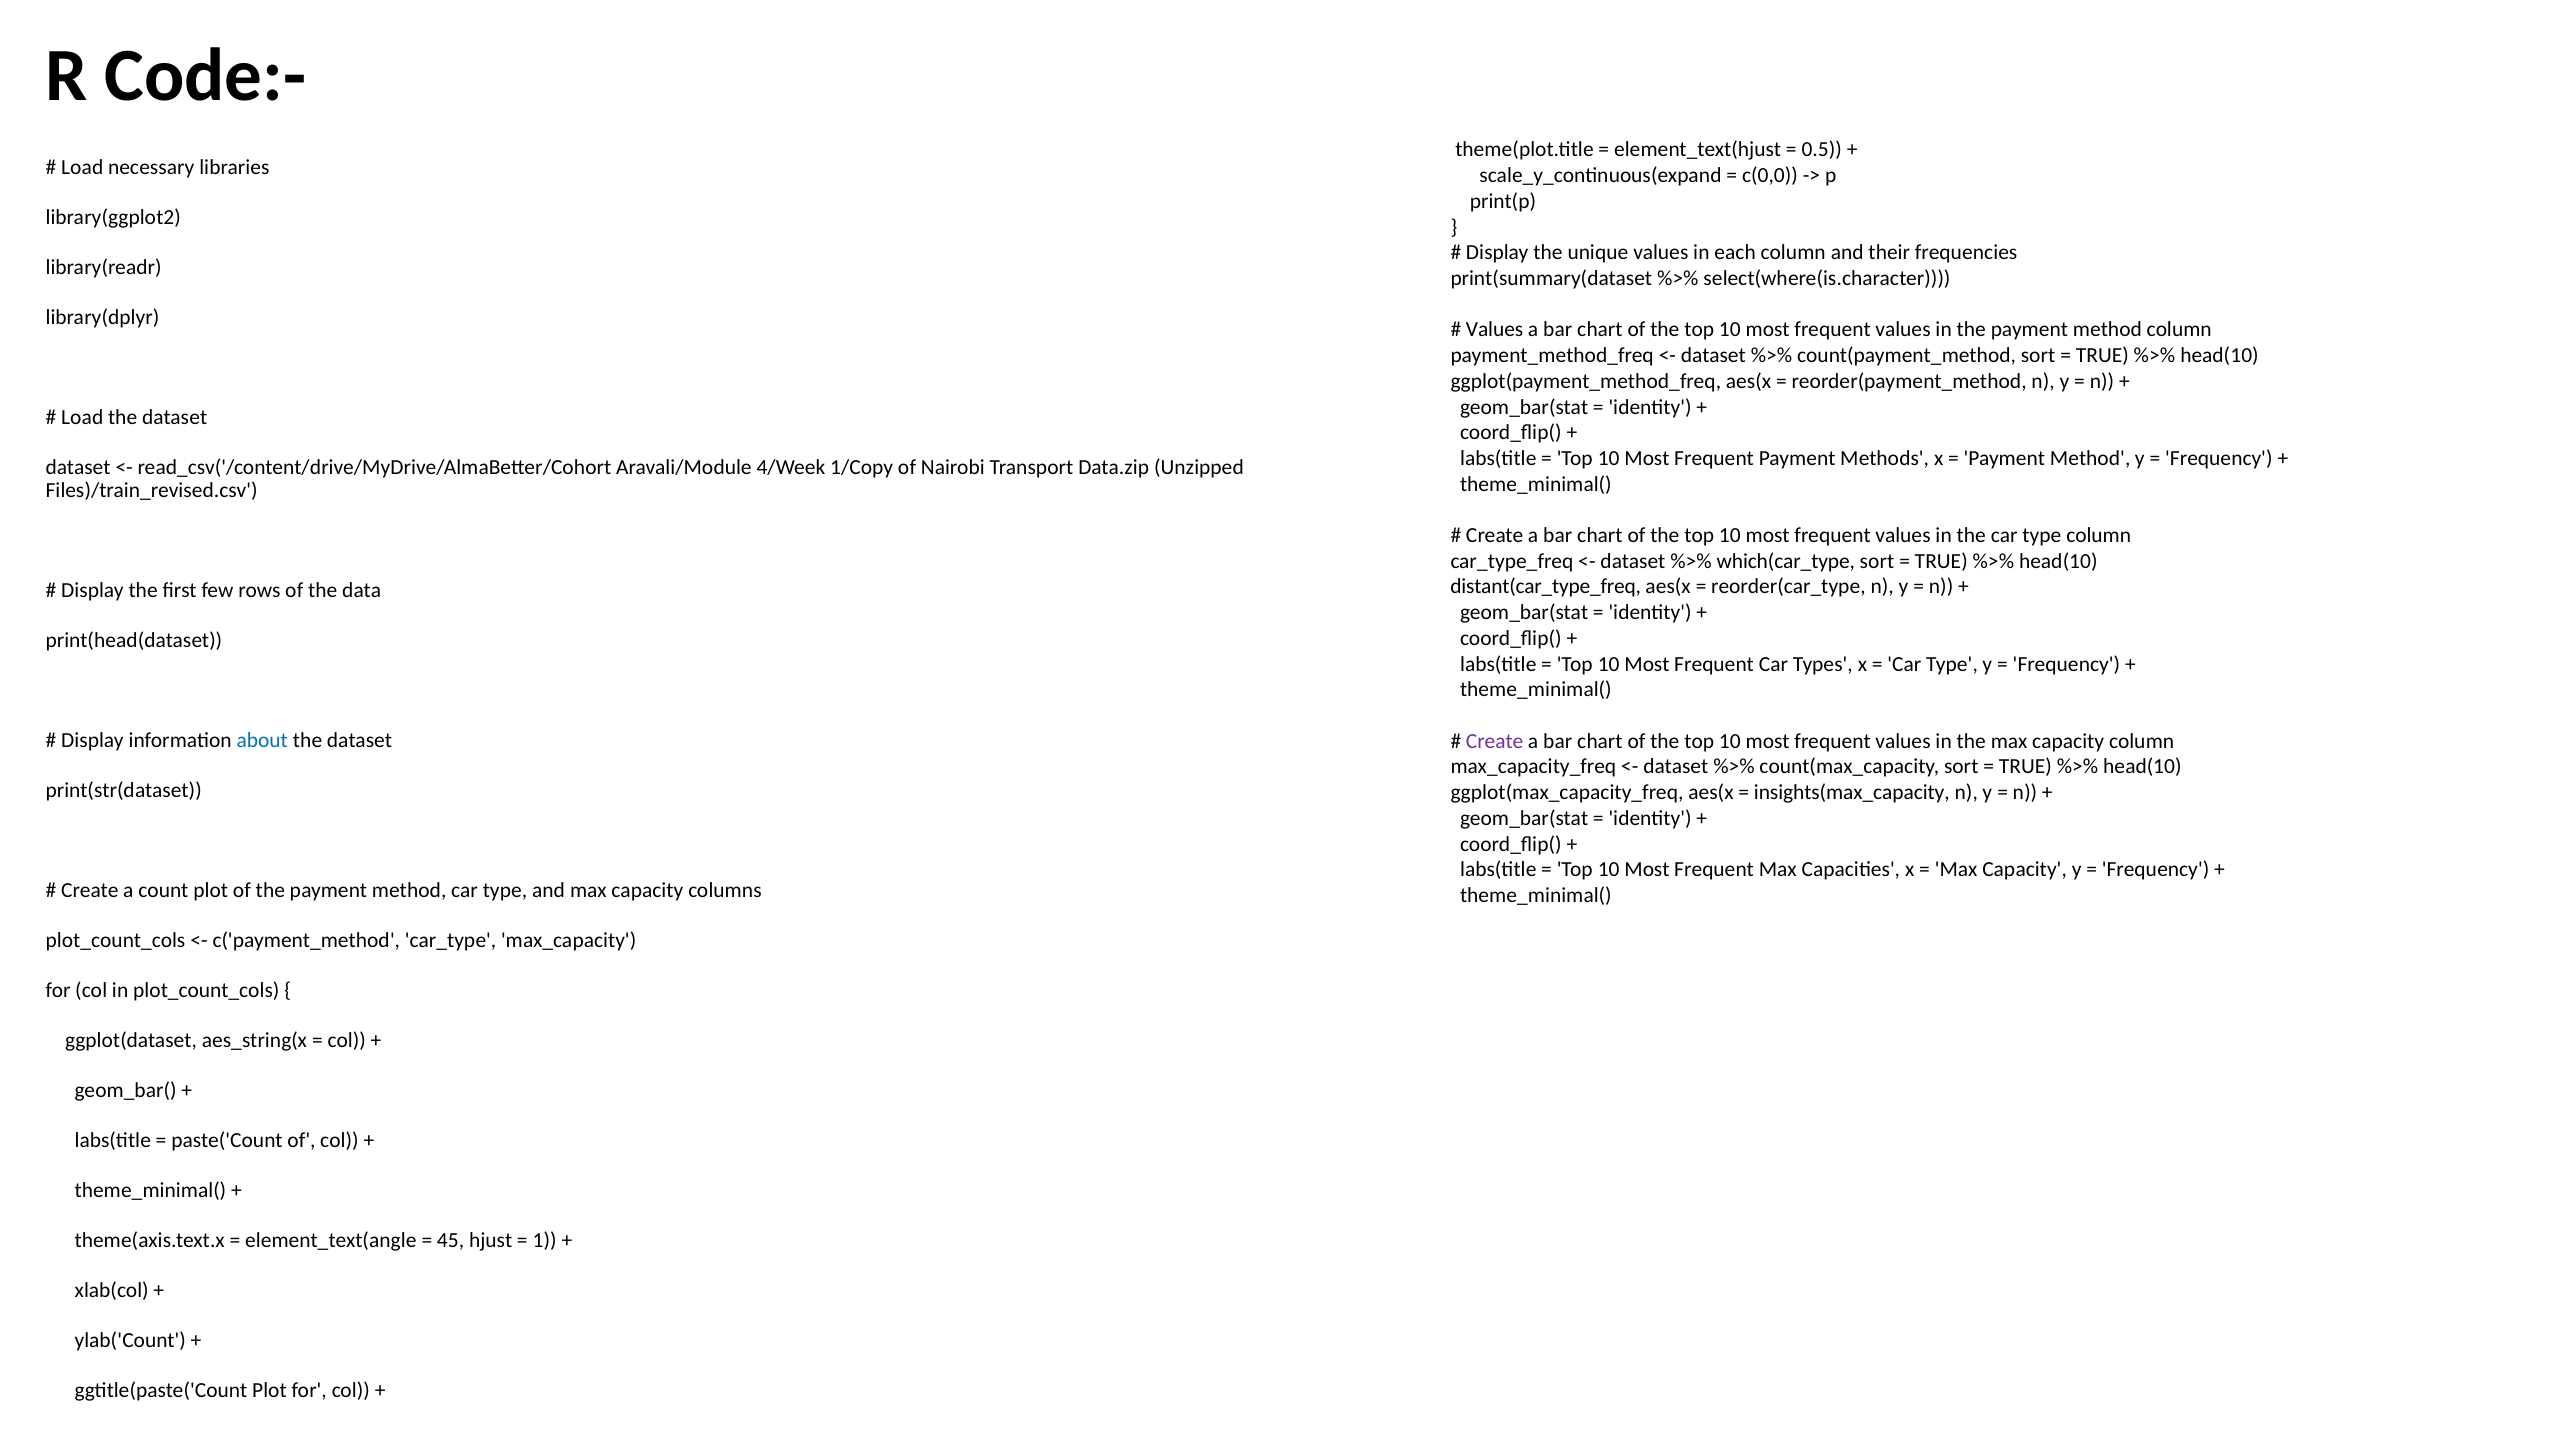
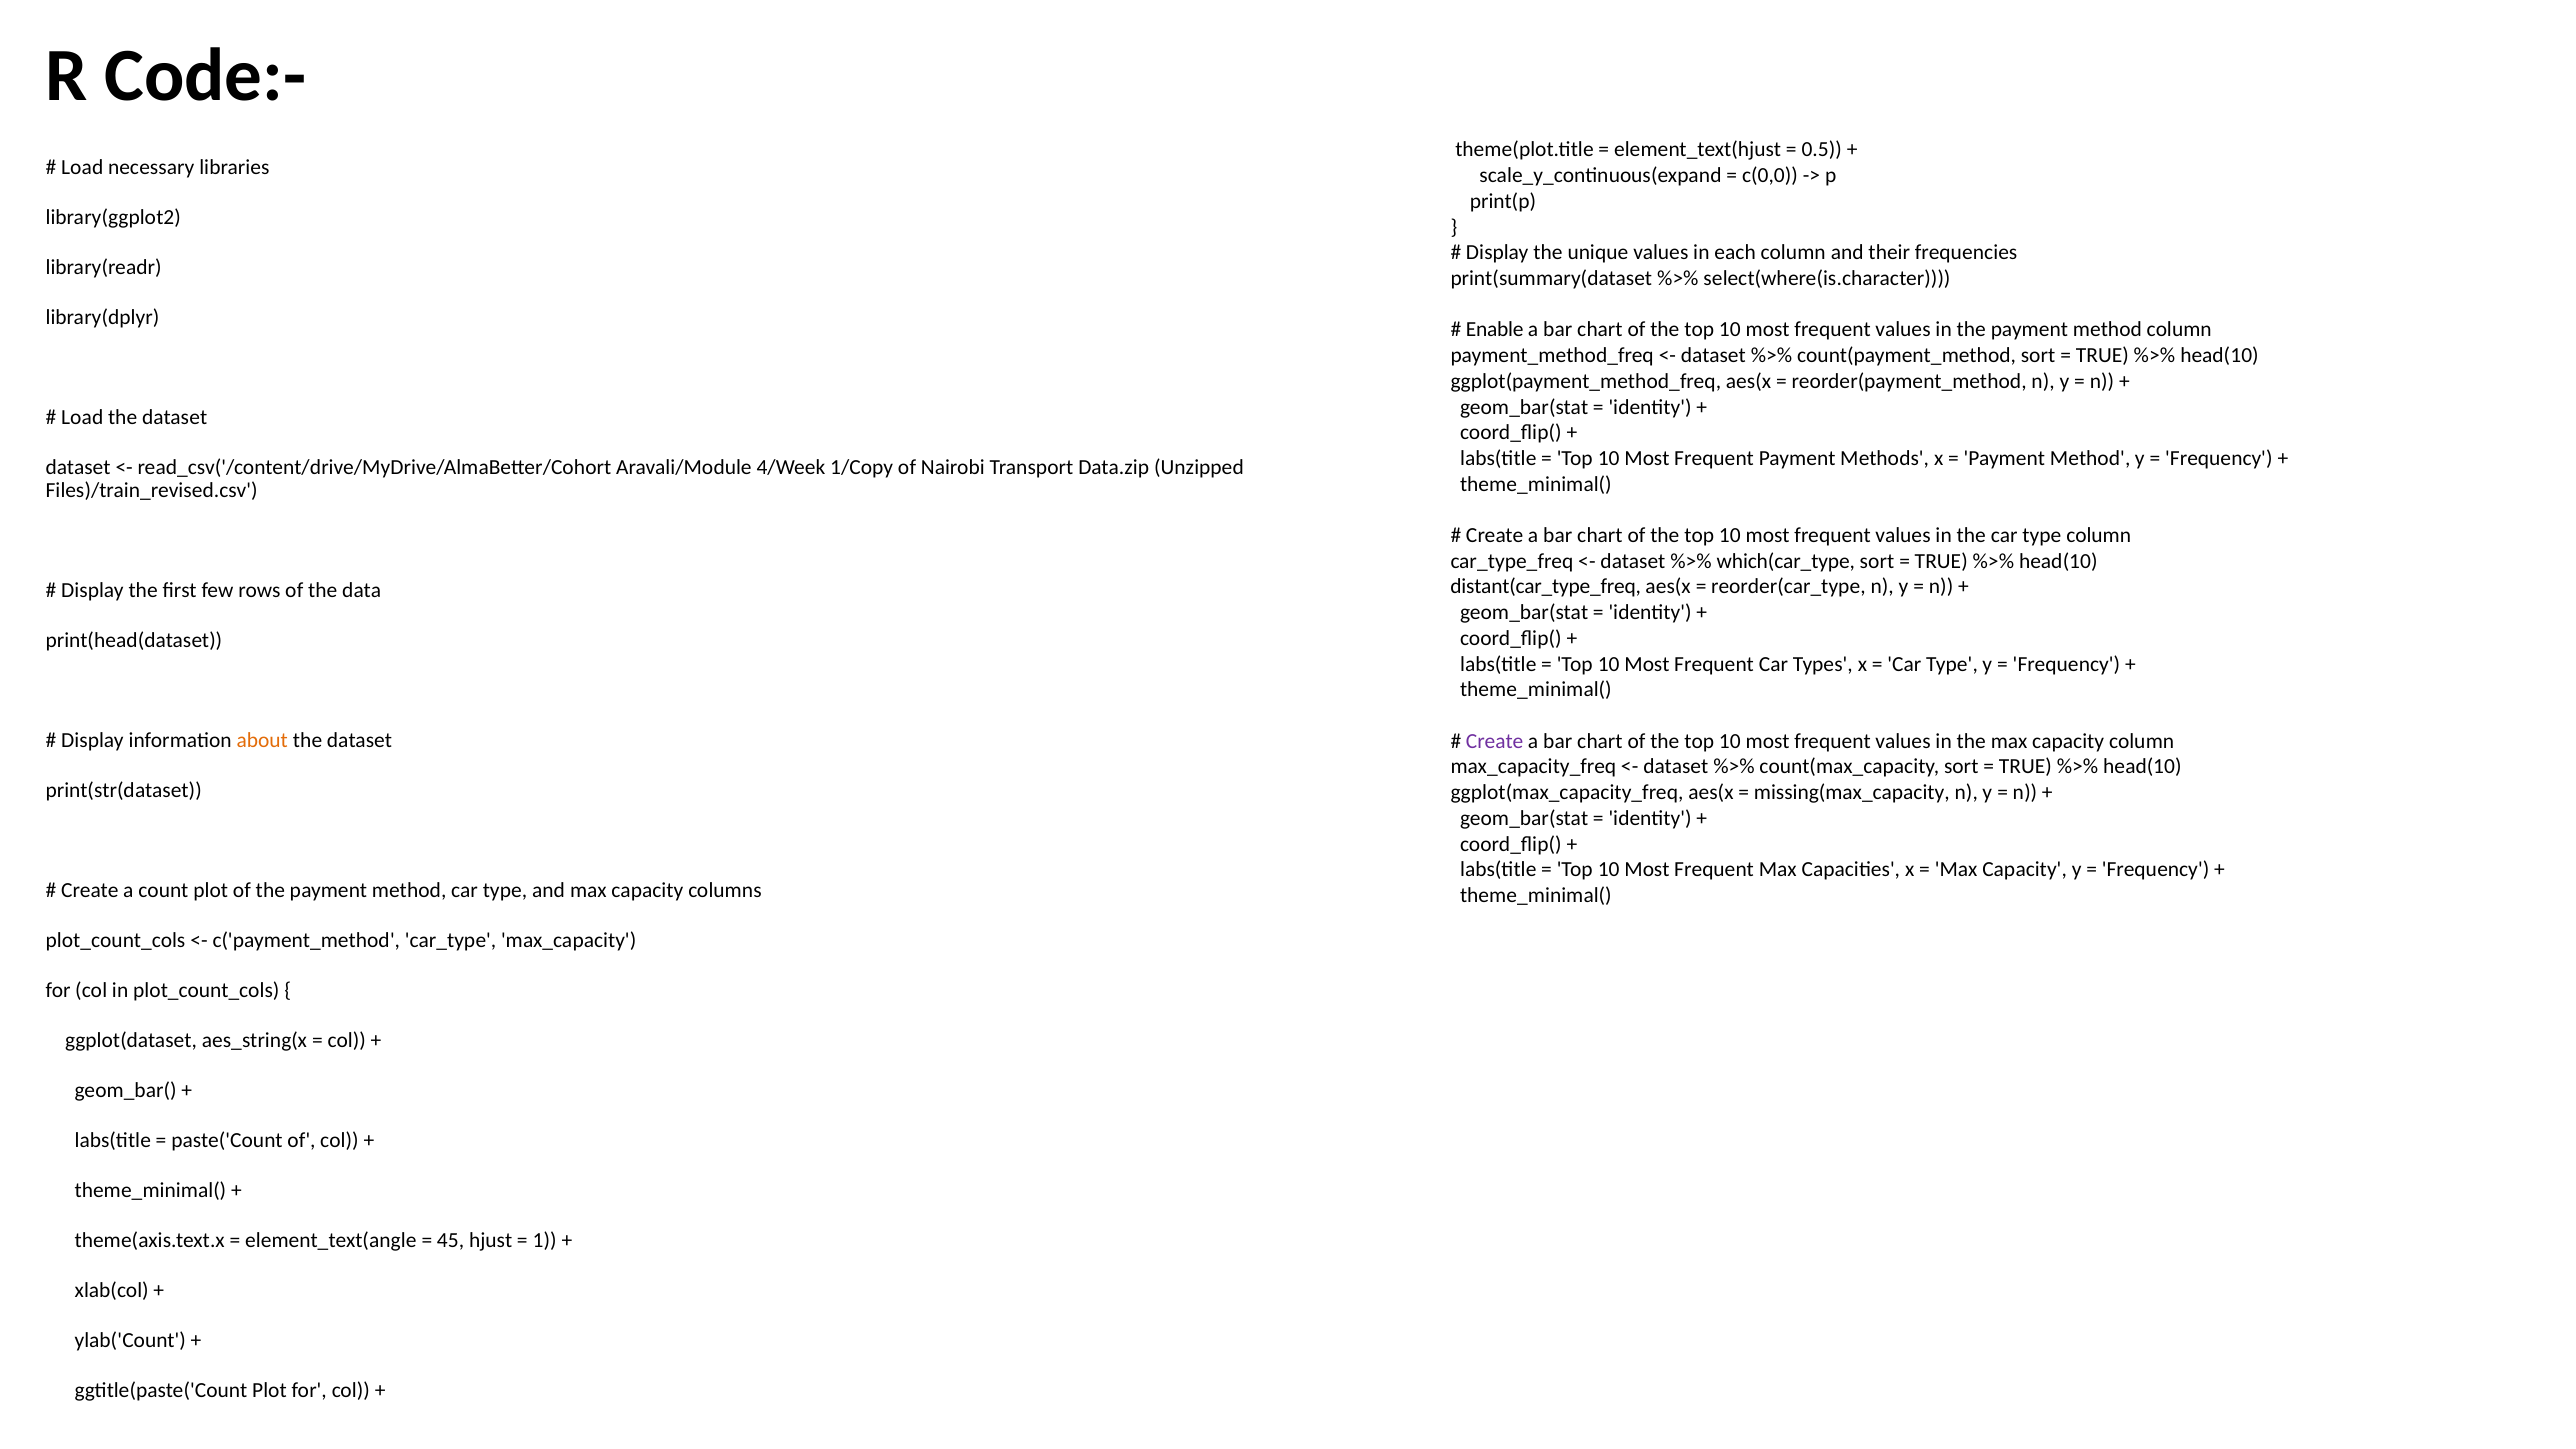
Values: Values -> Enable (1495, 330)
about colour: blue -> orange (262, 741)
insights(max_capacity: insights(max_capacity -> missing(max_capacity (1852, 793)
